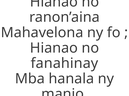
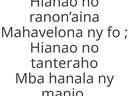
fanahinay: fanahinay -> tanteraho (64, 64)
